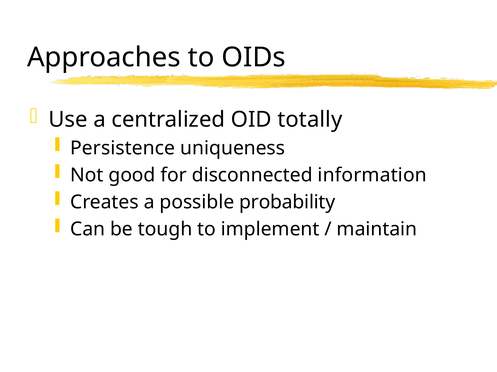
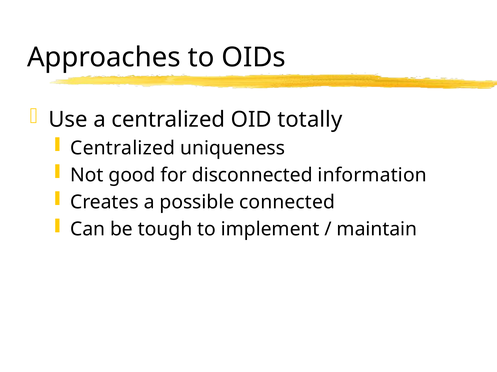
Persistence: Persistence -> Centralized (123, 148)
probability: probability -> connected (287, 202)
